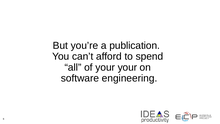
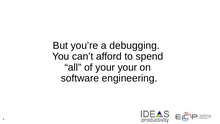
publication: publication -> debugging (135, 45)
